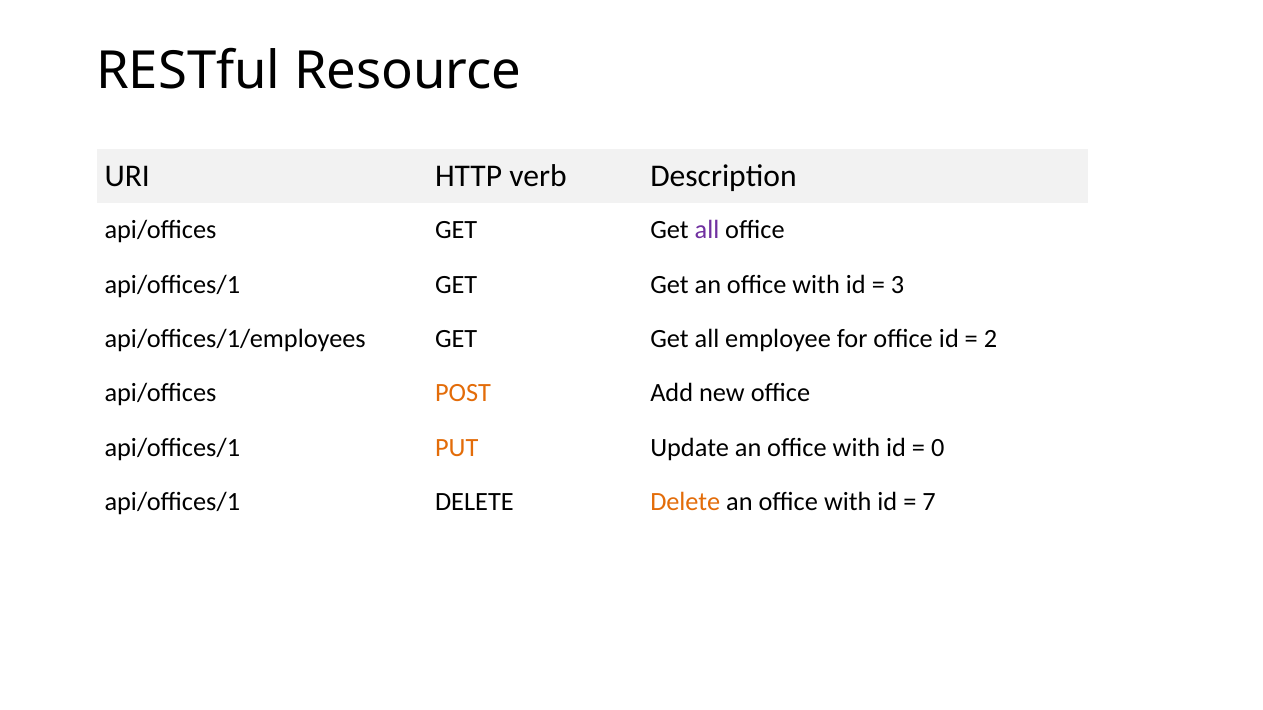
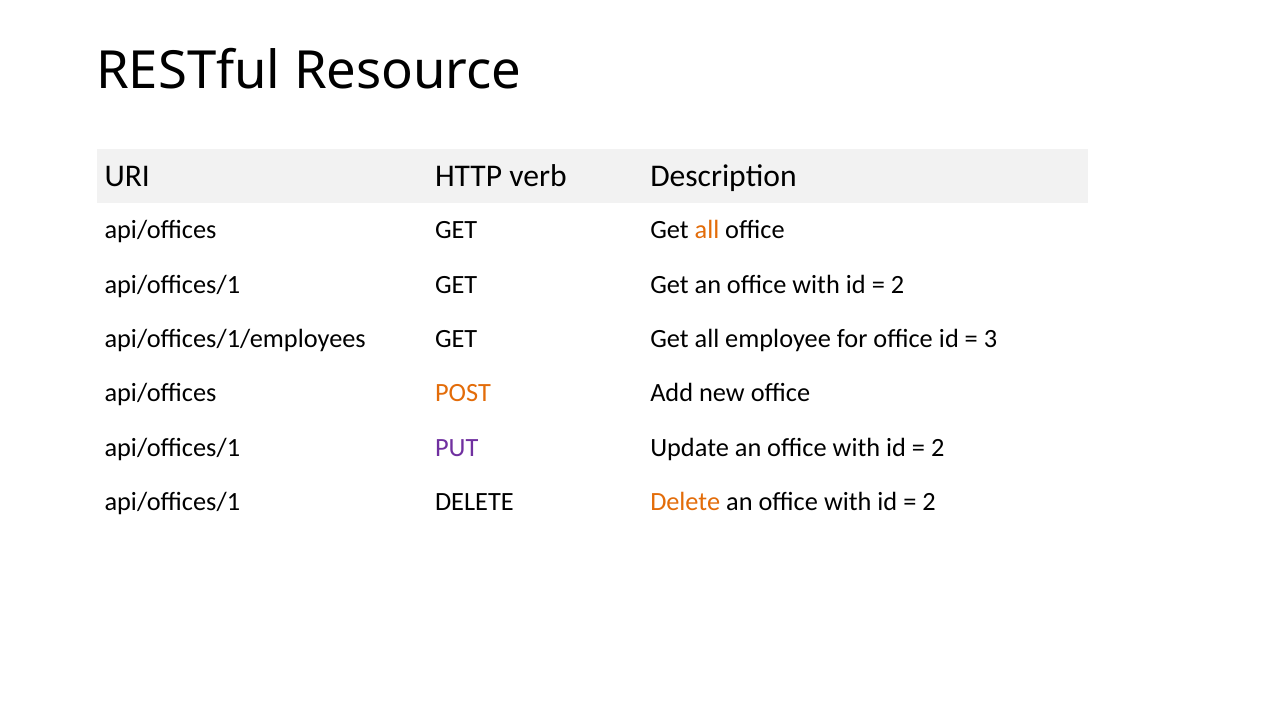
all colour: purple -> orange (707, 230)
3: 3 -> 2 (897, 285)
2: 2 -> 3 (990, 339)
PUT colour: orange -> purple (457, 448)
0: 0 -> 2 (938, 448)
7: 7 -> 2 (929, 502)
